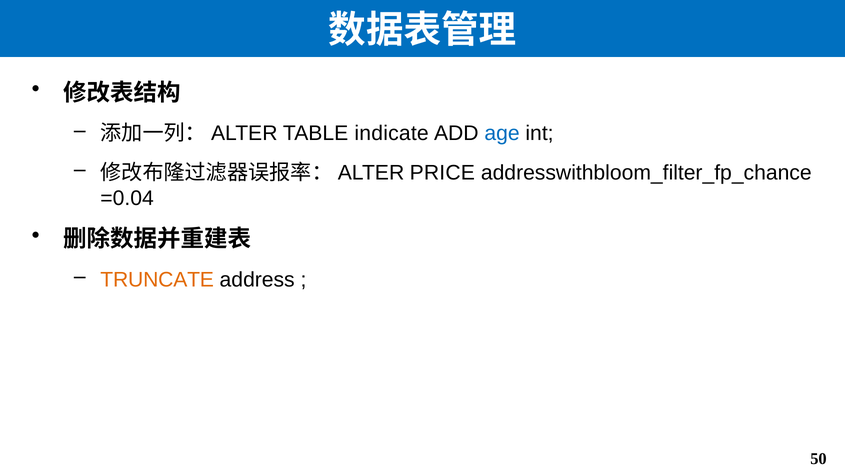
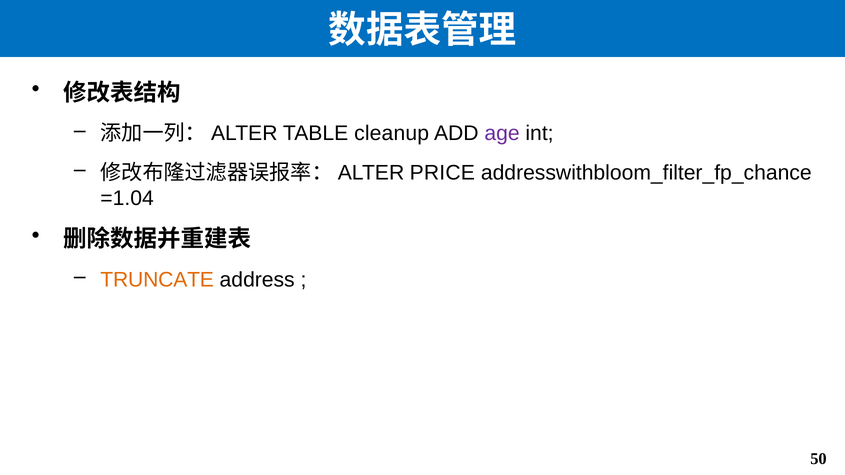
indicate: indicate -> cleanup (392, 134)
age colour: blue -> purple (502, 134)
=0.04: =0.04 -> =1.04 (127, 198)
